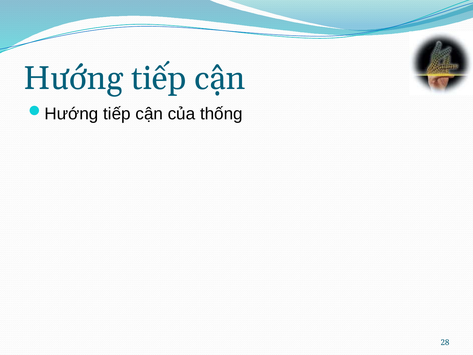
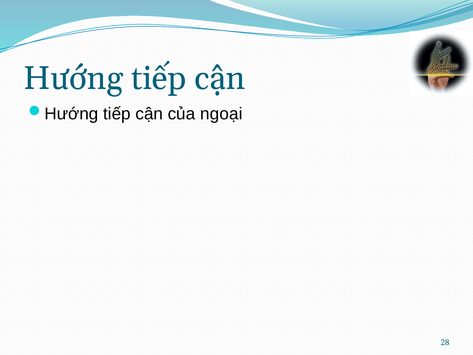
thống: thống -> ngoại (221, 114)
